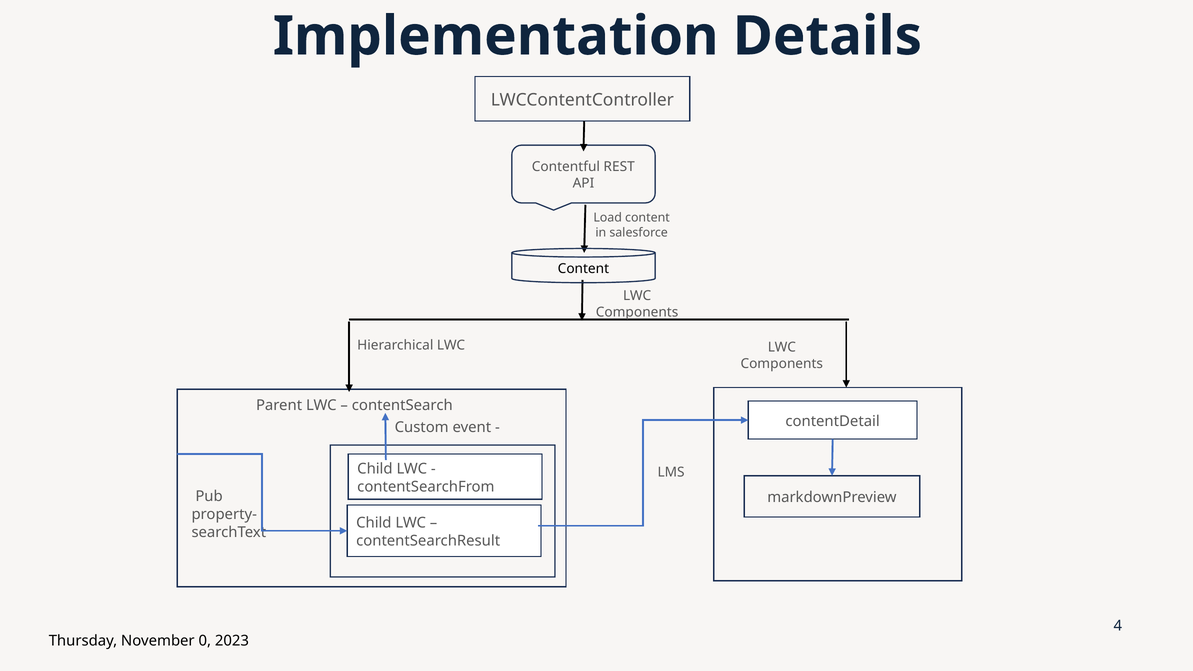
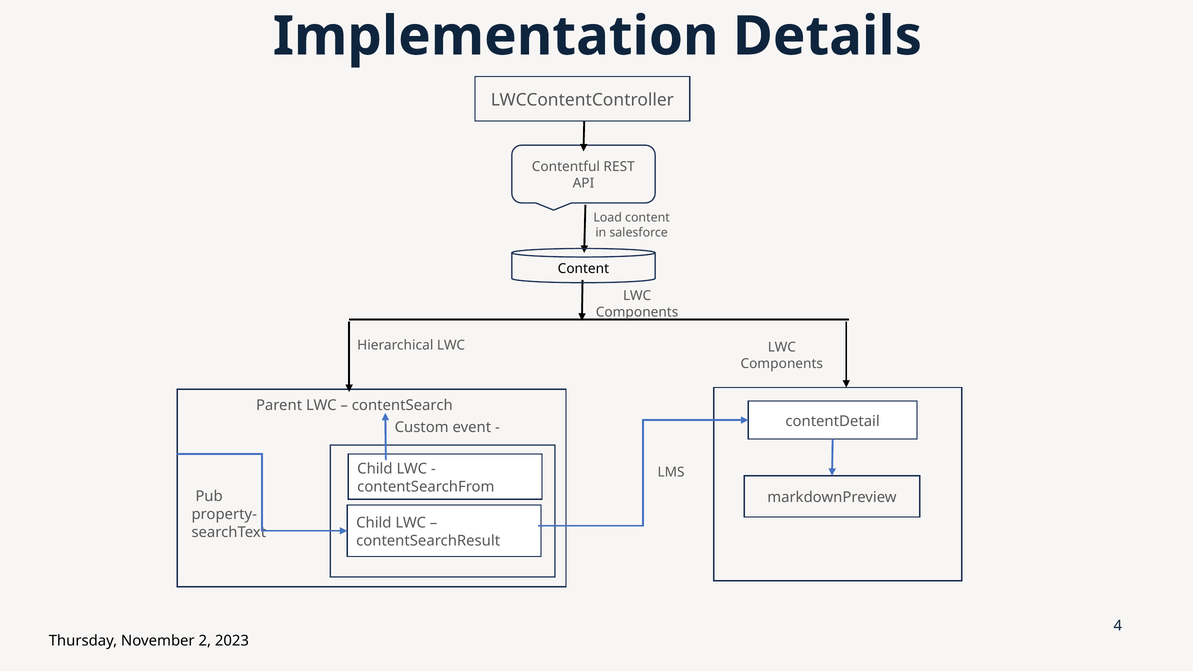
0: 0 -> 2 (205, 641)
